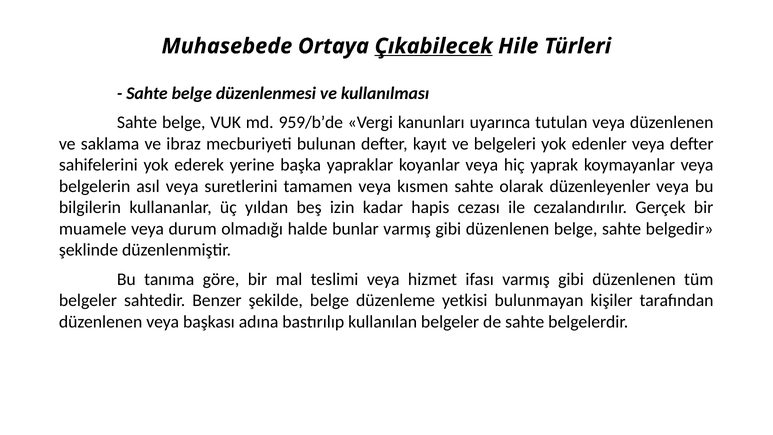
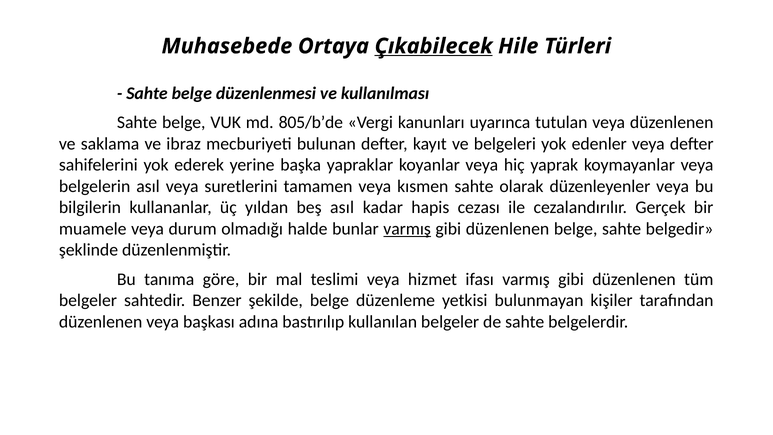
959/b’de: 959/b’de -> 805/b’de (311, 123)
beş izin: izin -> asıl (342, 207)
varmış underline: none -> present (407, 229)
